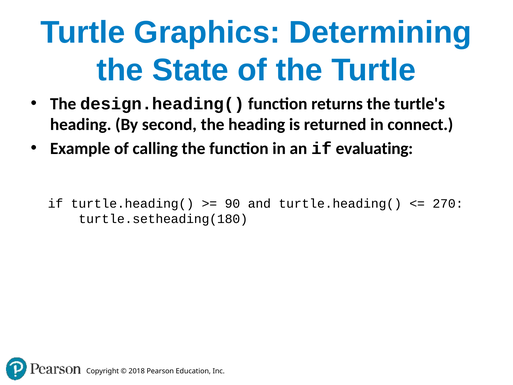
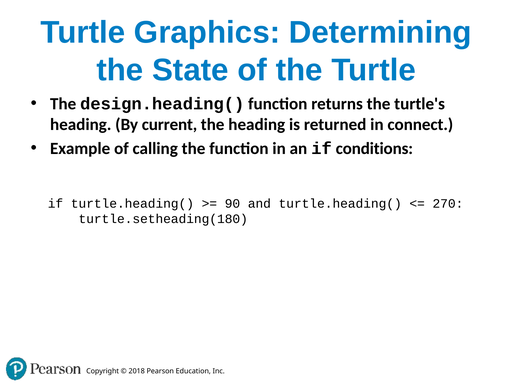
second: second -> current (169, 124)
evaluating: evaluating -> conditions (374, 148)
